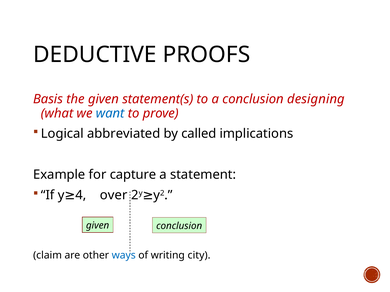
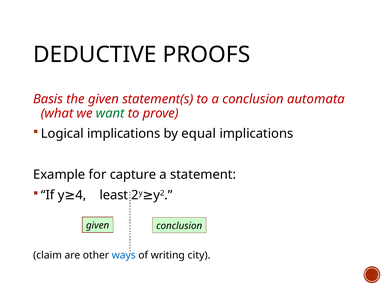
designing: designing -> automata (316, 99)
want colour: blue -> green (110, 113)
Logical abbreviated: abbreviated -> implications (124, 134)
called: called -> equal (199, 134)
over: over -> least (114, 196)
